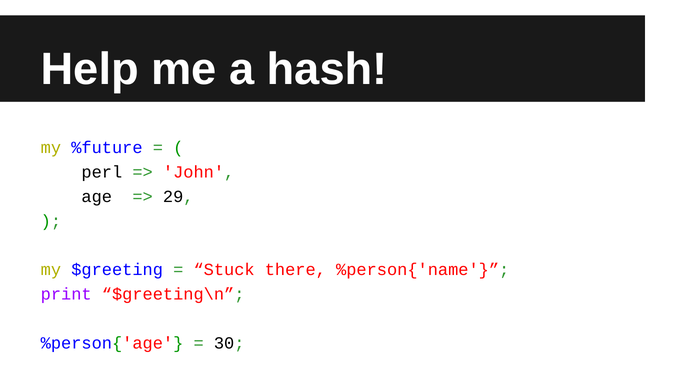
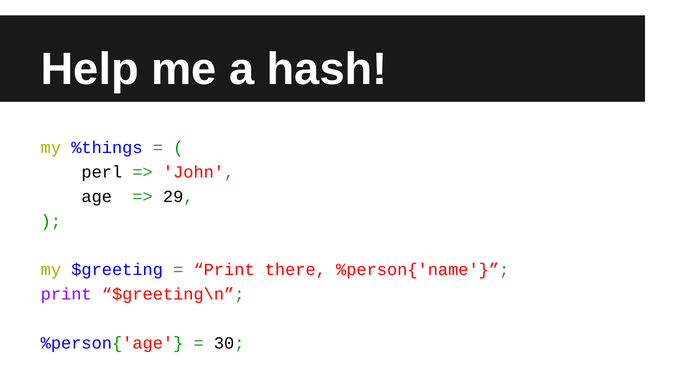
%future: %future -> %things (107, 148)
Stuck: Stuck -> Print (224, 270)
